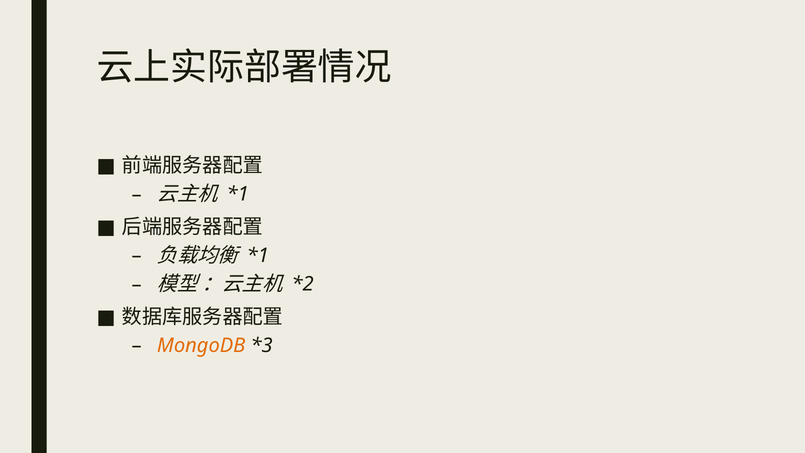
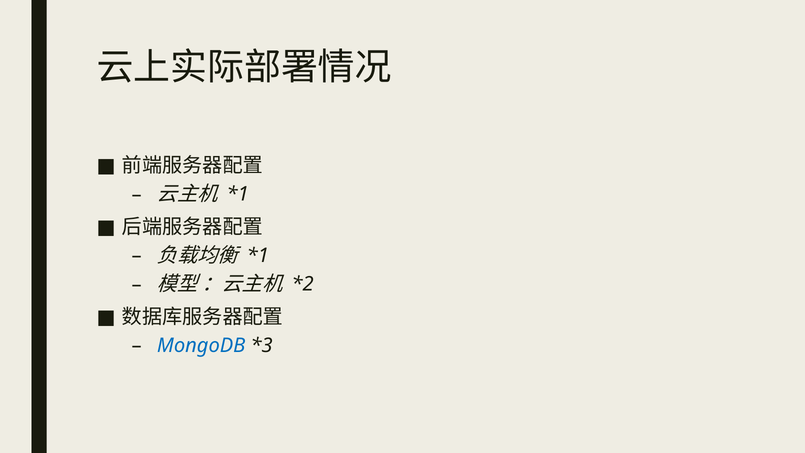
MongoDB colour: orange -> blue (201, 345)
